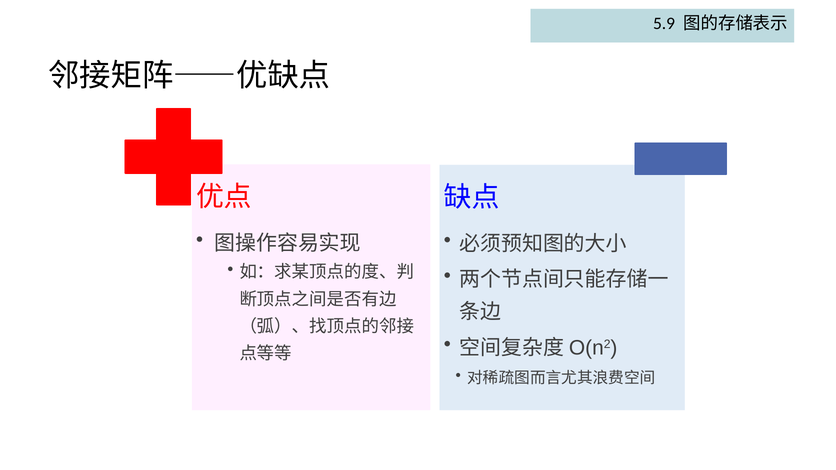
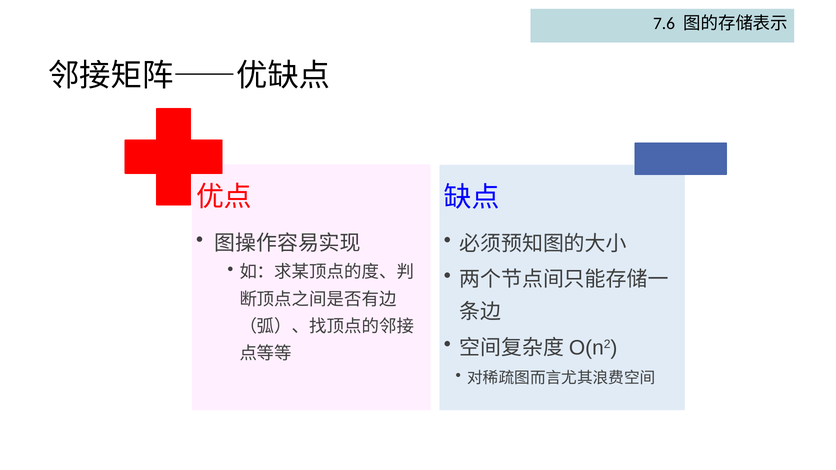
5.9: 5.9 -> 7.6 (664, 24)
